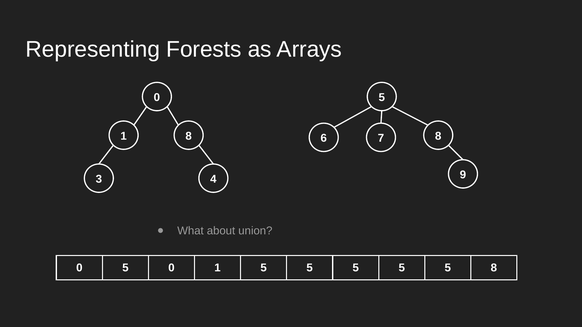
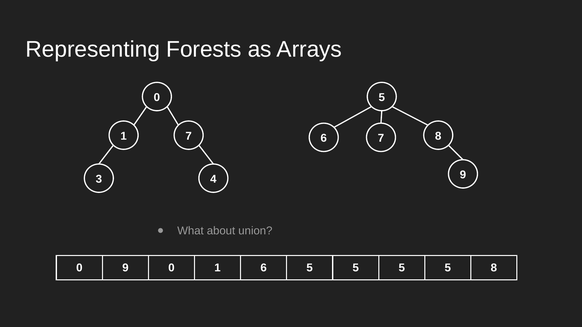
1 8: 8 -> 7 (189, 136)
0 5: 5 -> 9 (125, 268)
1 5: 5 -> 6 (264, 268)
